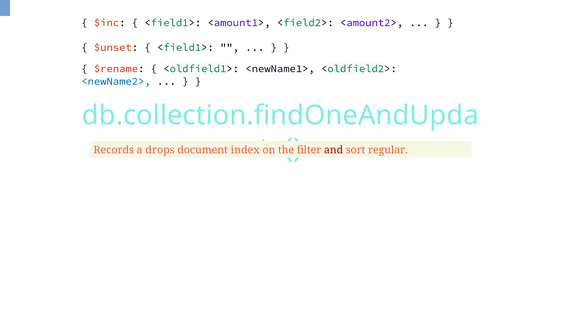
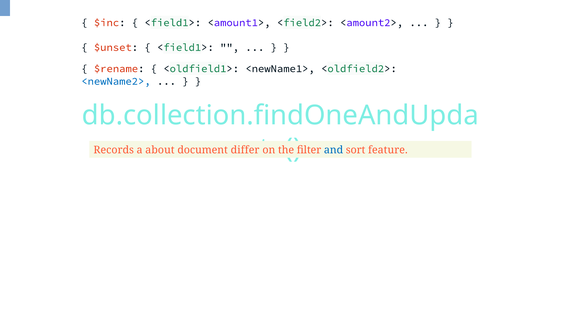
drops: drops -> about (160, 150)
index: index -> differ (245, 150)
and colour: red -> blue (334, 150)
regular: regular -> feature (388, 150)
